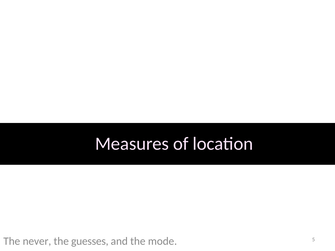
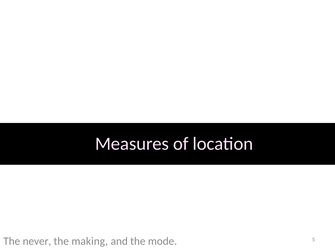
guesses: guesses -> making (90, 241)
